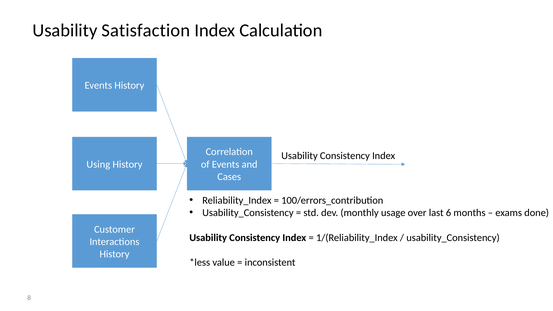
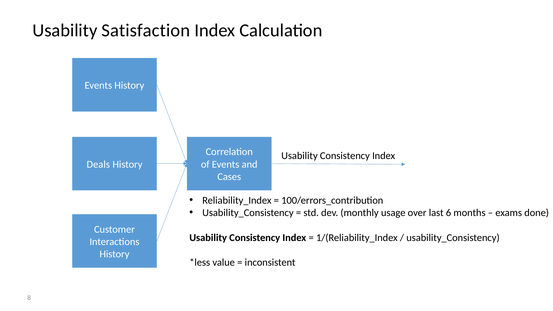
Using: Using -> Deals (98, 164)
